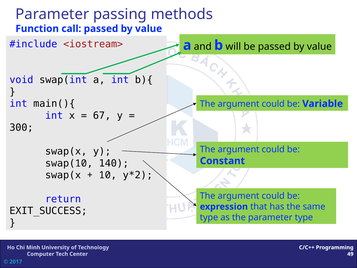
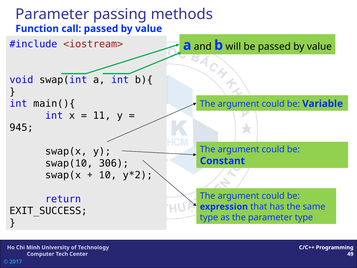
67: 67 -> 11 (102, 116)
300: 300 -> 945 (21, 127)
140: 140 -> 306 (114, 163)
